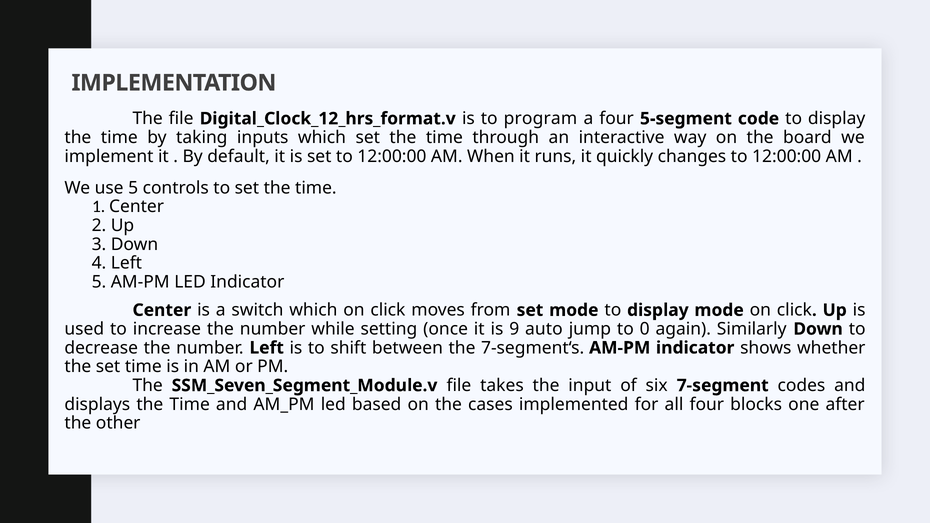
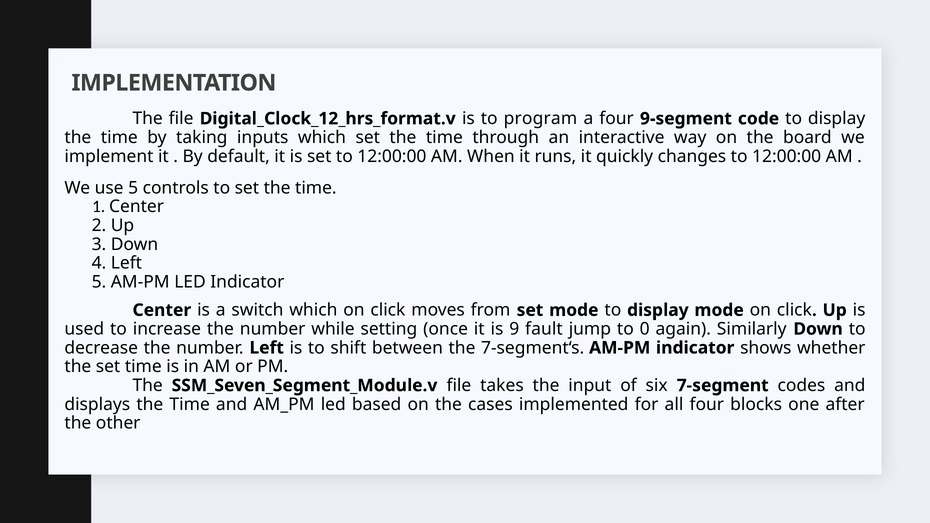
5-segment: 5-segment -> 9-segment (686, 119)
auto: auto -> fault (544, 329)
